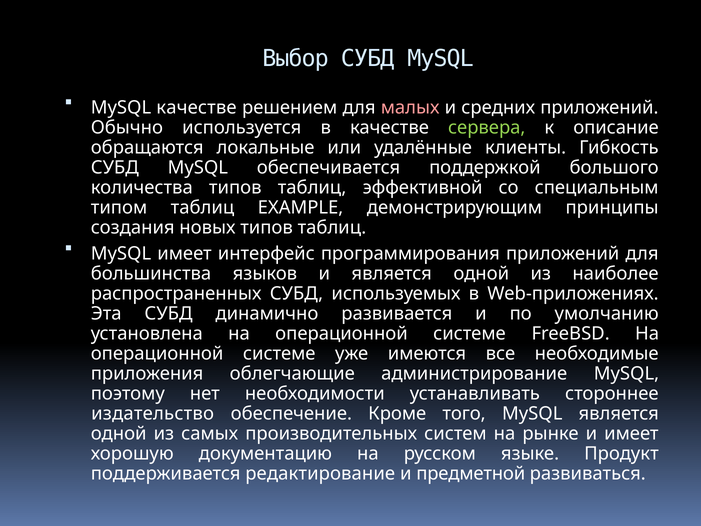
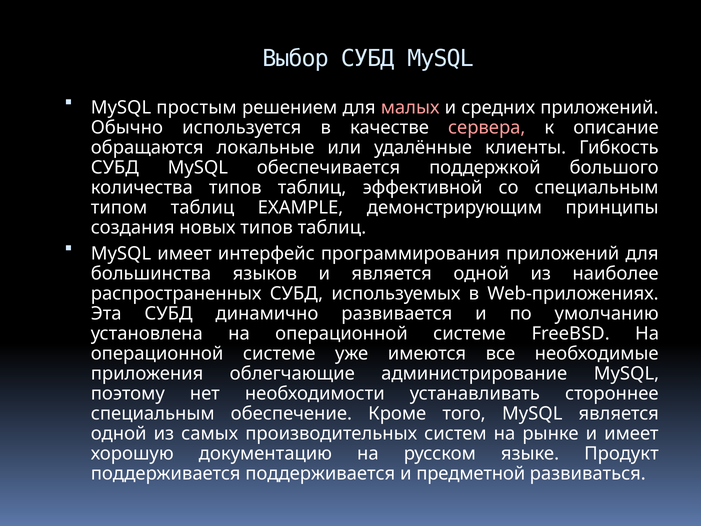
MySQL качестве: качестве -> простым (196, 108)
сервера colour: light green -> pink (487, 128)
издательство: издательство -> специальным (153, 413)
поддерживается редактирование: редактирование -> поддерживается (320, 473)
